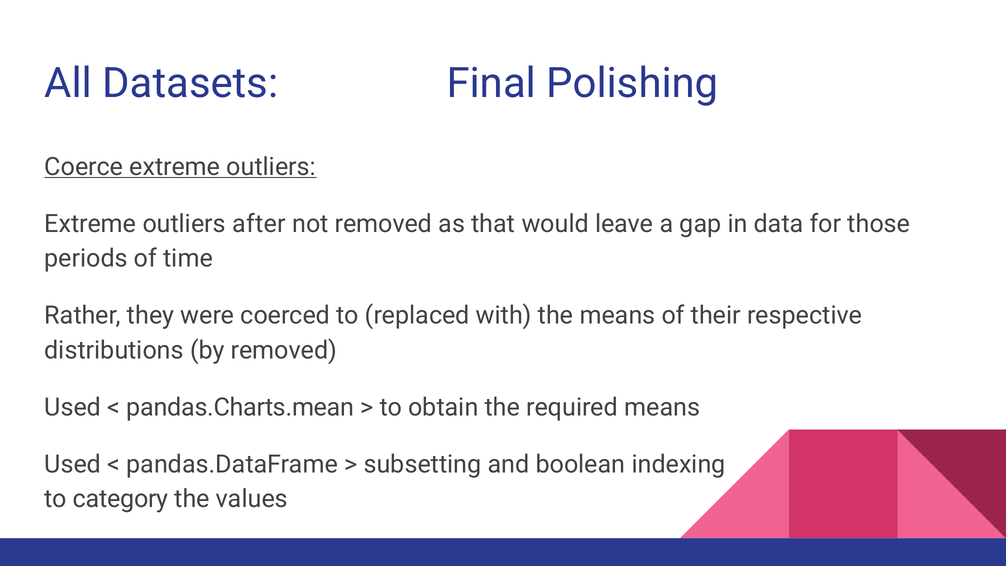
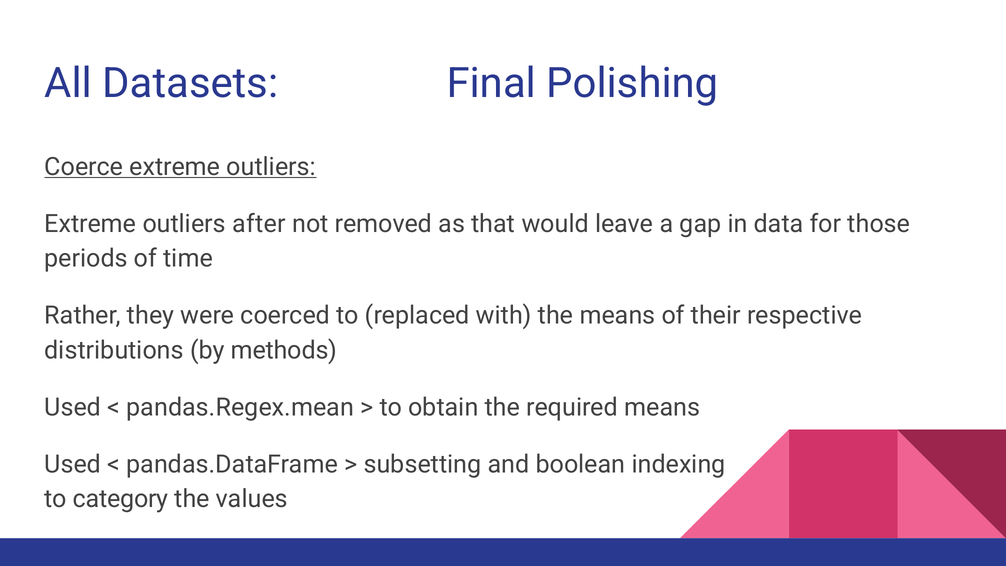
by removed: removed -> methods (284, 350)
pandas.Charts.mean: pandas.Charts.mean -> pandas.Regex.mean (240, 407)
